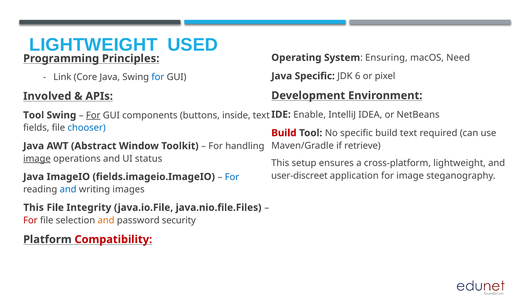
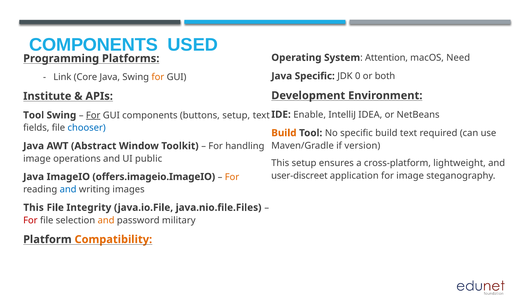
LIGHTWEIGHT: LIGHTWEIGHT -> COMPONENTS (93, 45)
Ensuring: Ensuring -> Attention (386, 58)
Principles: Principles -> Platforms (131, 59)
for colour: blue -> orange (158, 77)
6: 6 -> 0 (358, 76)
pixel: pixel -> both (385, 76)
Involved: Involved -> Institute (47, 96)
buttons inside: inside -> setup (236, 115)
Build colour: red -> orange (284, 133)
retrieve: retrieve -> version (362, 146)
image underline: present -> none (37, 159)
status: status -> public (149, 159)
fields.imageio.ImageIO: fields.imageio.ImageIO -> offers.imageio.ImageIO (154, 177)
For colour: blue -> orange (232, 177)
security: security -> military (179, 220)
Compatibility colour: red -> orange (113, 240)
